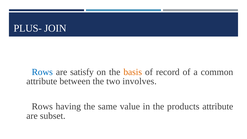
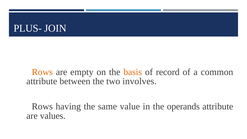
Rows colour: blue -> orange (42, 72)
satisfy: satisfy -> empty (82, 72)
products: products -> operands (183, 106)
subset: subset -> values (53, 116)
